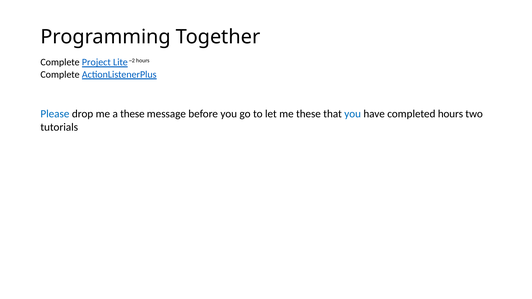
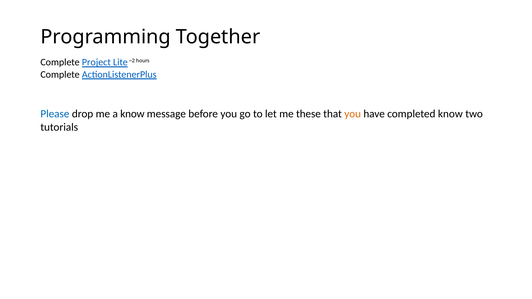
a these: these -> know (132, 114)
you colour: blue -> orange (353, 114)
completed hours: hours -> know (450, 114)
